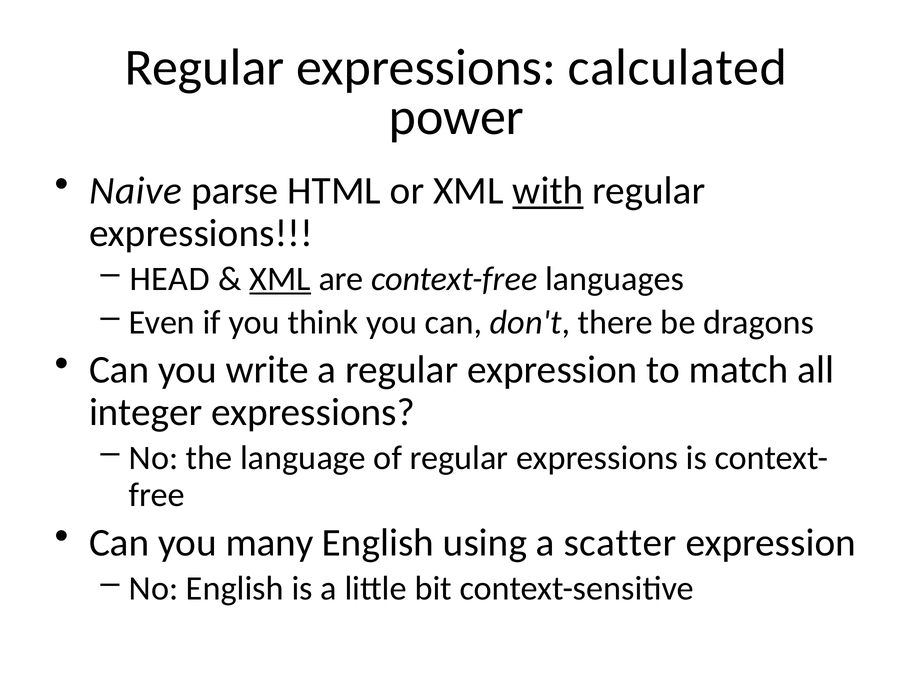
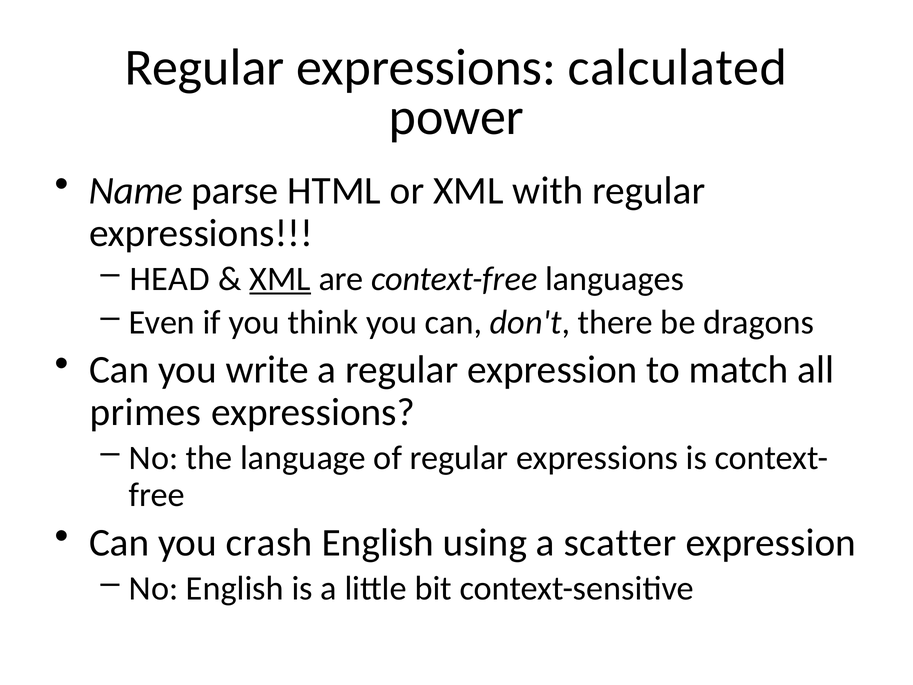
Naive: Naive -> Name (136, 191)
with underline: present -> none (548, 191)
integer: integer -> primes (145, 412)
many: many -> crash (269, 543)
